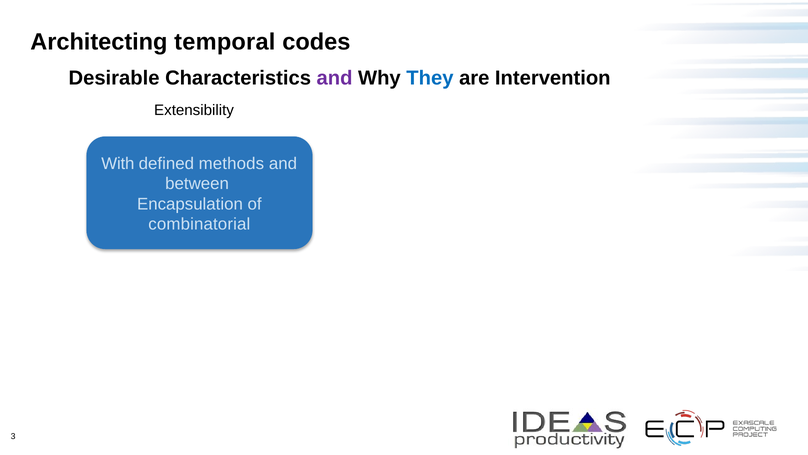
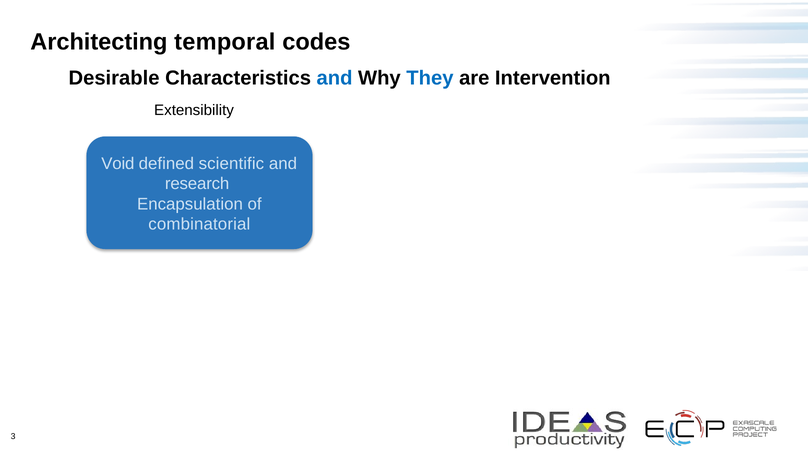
and colour: purple -> blue (335, 78)
With: With -> Void (118, 163)
methods: methods -> scientific (231, 163)
between: between -> research (197, 184)
